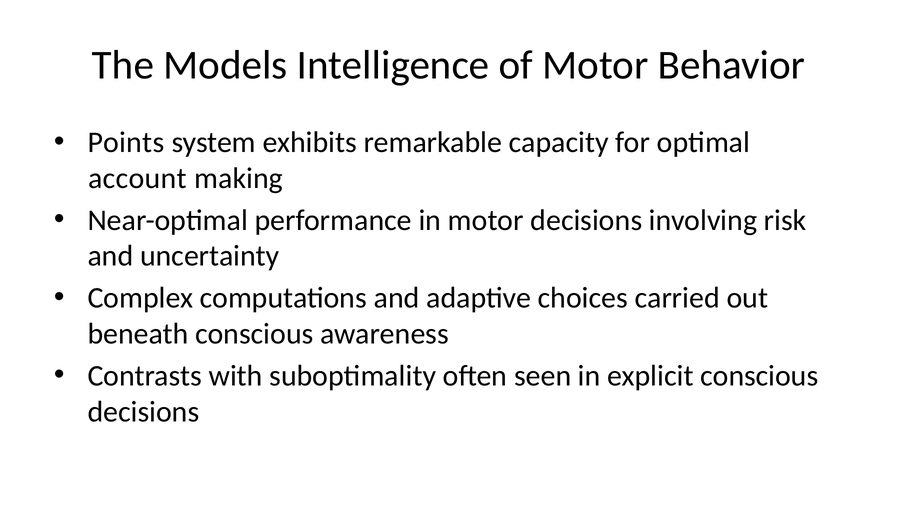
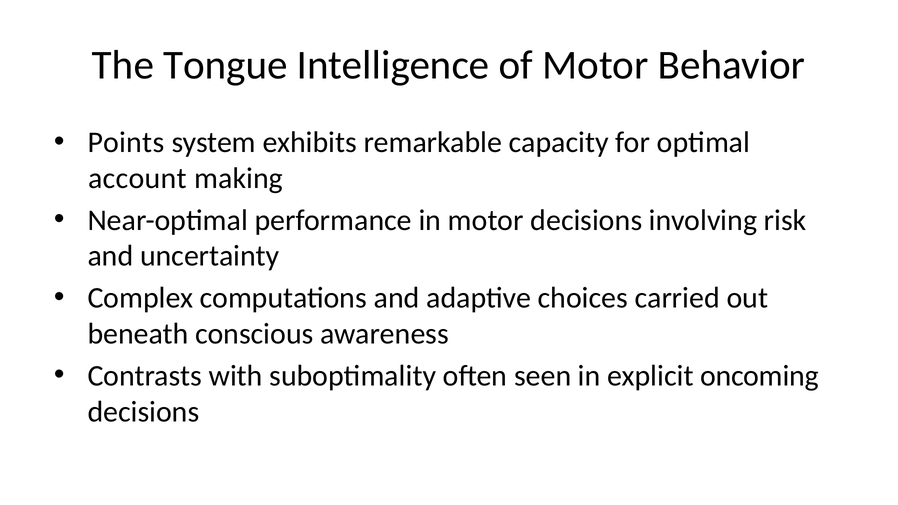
Models: Models -> Tongue (225, 65)
explicit conscious: conscious -> oncoming (759, 376)
